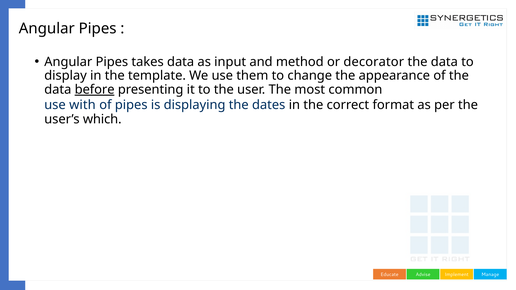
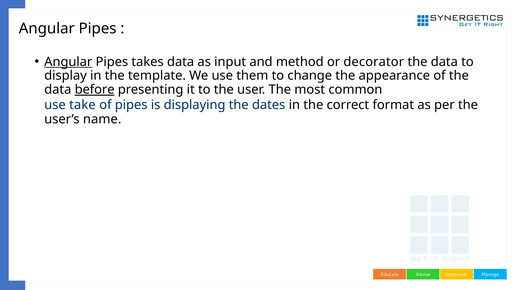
Angular underline: none -> present (68, 62)
with: with -> take (82, 105)
which: which -> name (102, 119)
